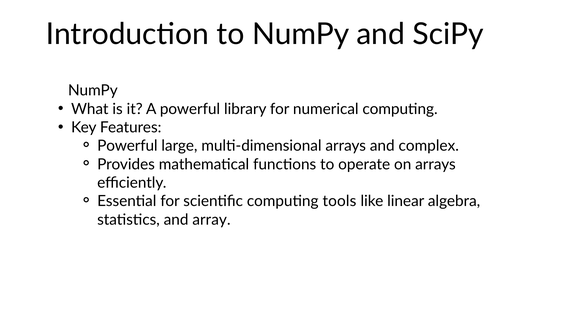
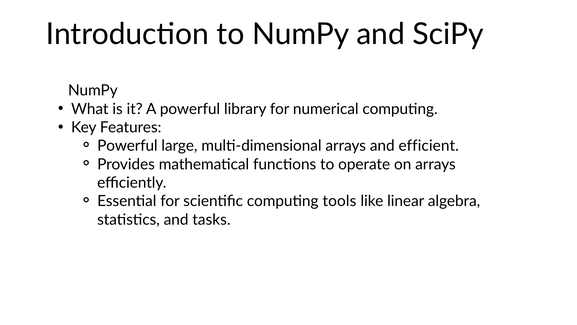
complex: complex -> efficient (429, 146)
array: array -> tasks (211, 219)
